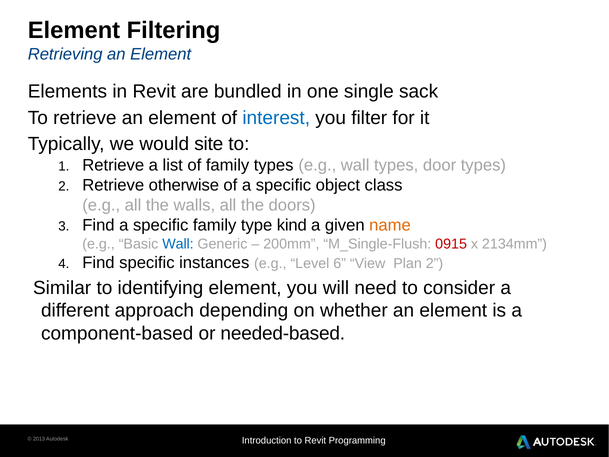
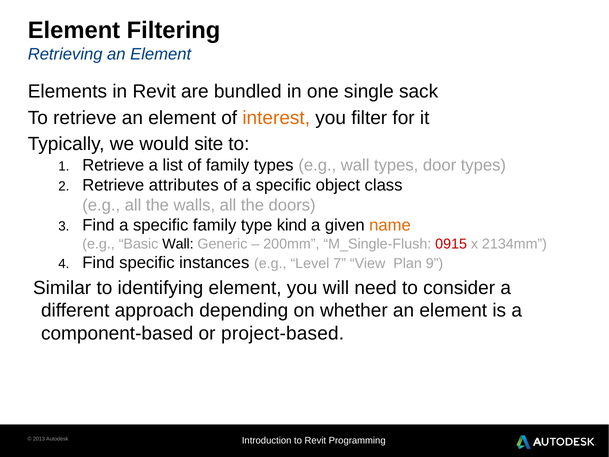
interest colour: blue -> orange (276, 118)
otherwise: otherwise -> attributes (184, 185)
Wall colour: blue -> black (178, 244)
6: 6 -> 7 (340, 263)
Plan 2: 2 -> 9 (435, 263)
needed-based: needed-based -> project-based (283, 333)
